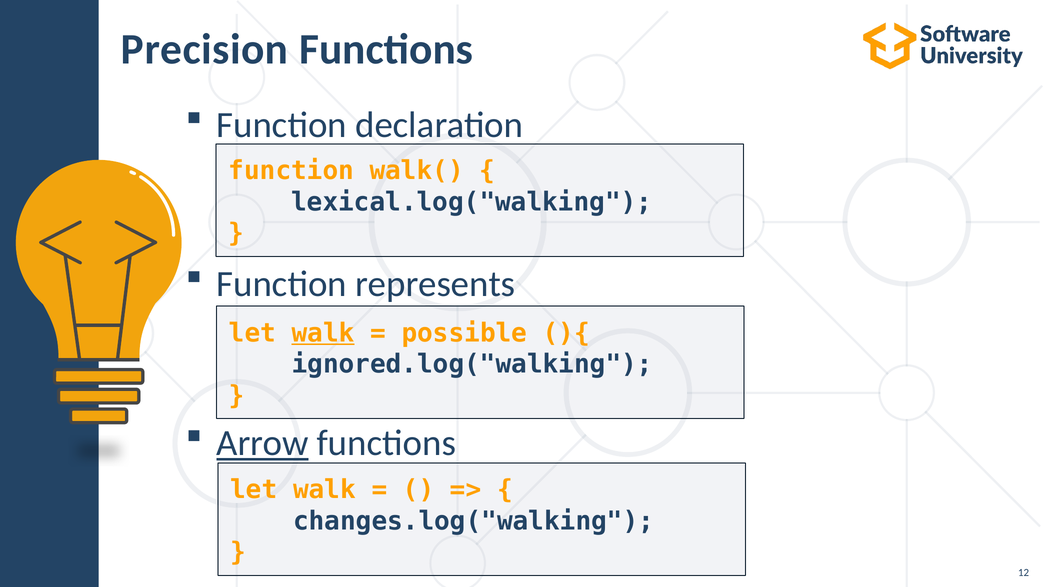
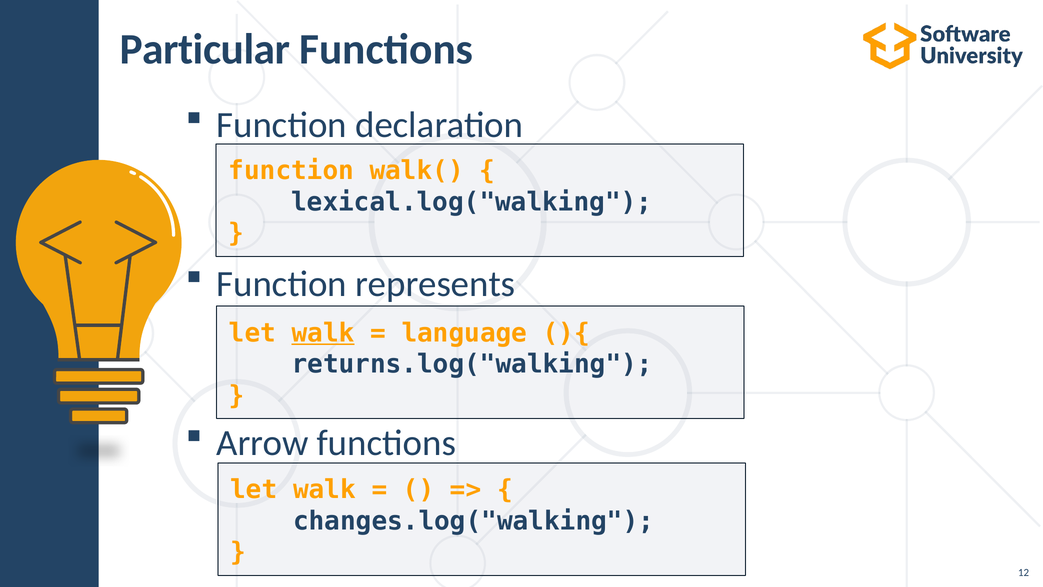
Precision: Precision -> Particular (205, 49)
possible: possible -> language (464, 333)
ignored.log("walking: ignored.log("walking -> returns.log("walking (472, 364)
Arrow underline: present -> none (262, 443)
